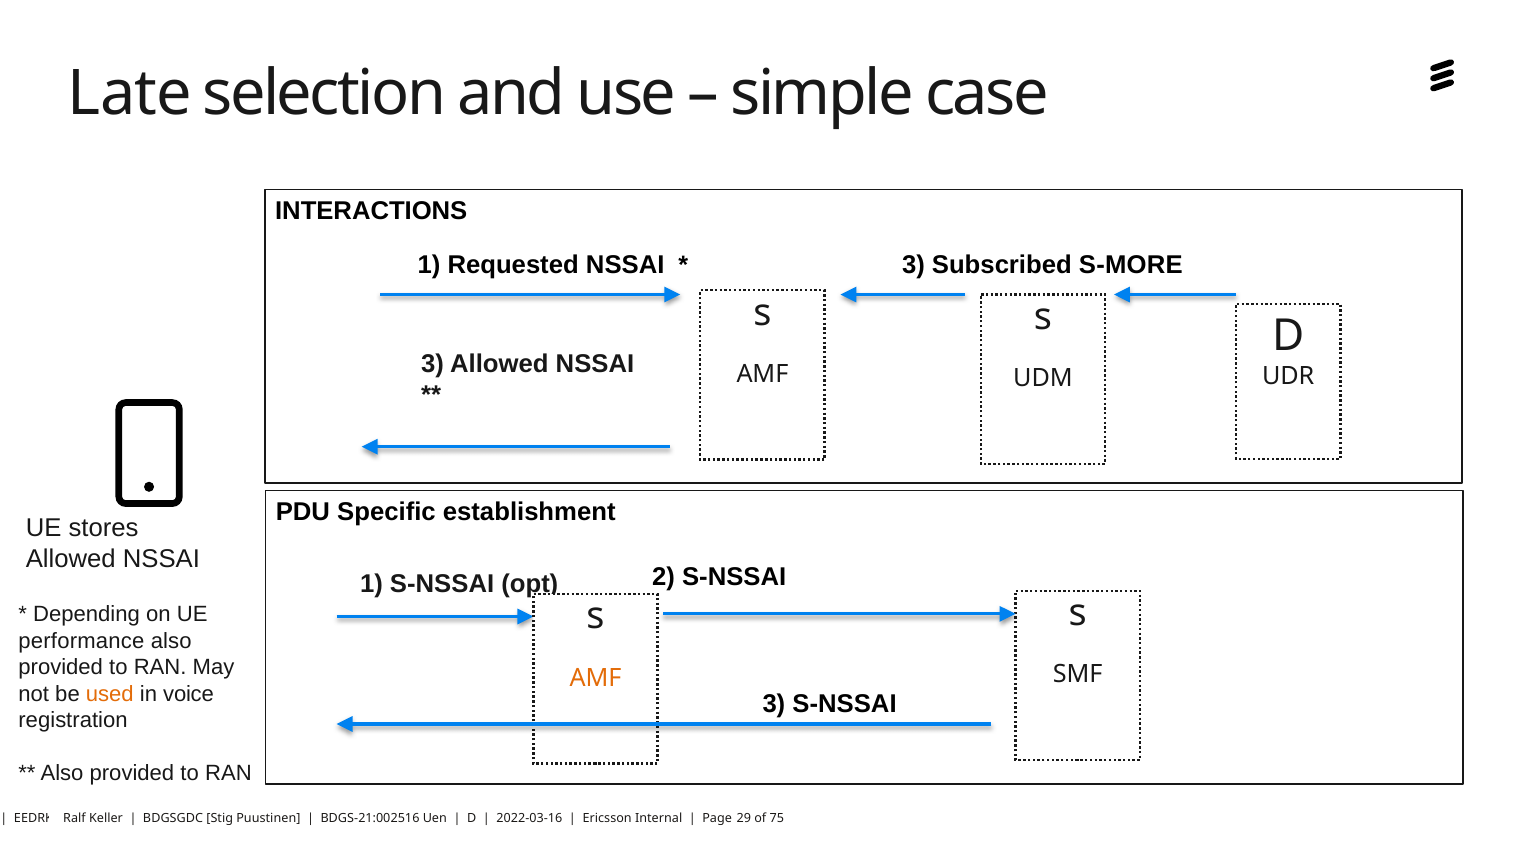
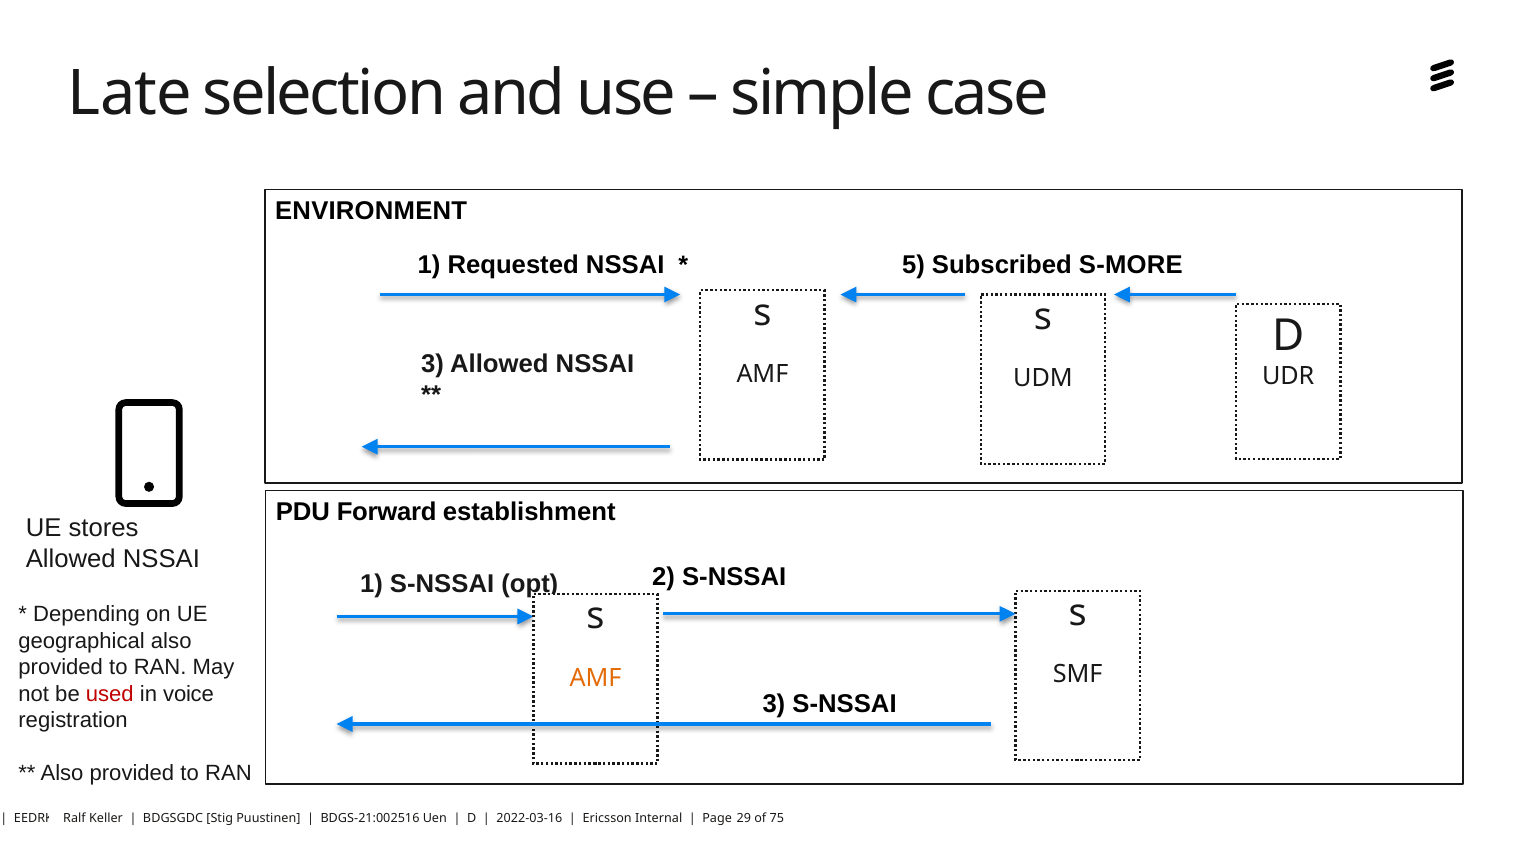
INTERACTIONS: INTERACTIONS -> ENVIRONMENT (371, 211)
3: 3 -> 5 (913, 265)
Specific: Specific -> Forward (387, 512)
performance: performance -> geographical (82, 641)
used colour: orange -> red (110, 694)
